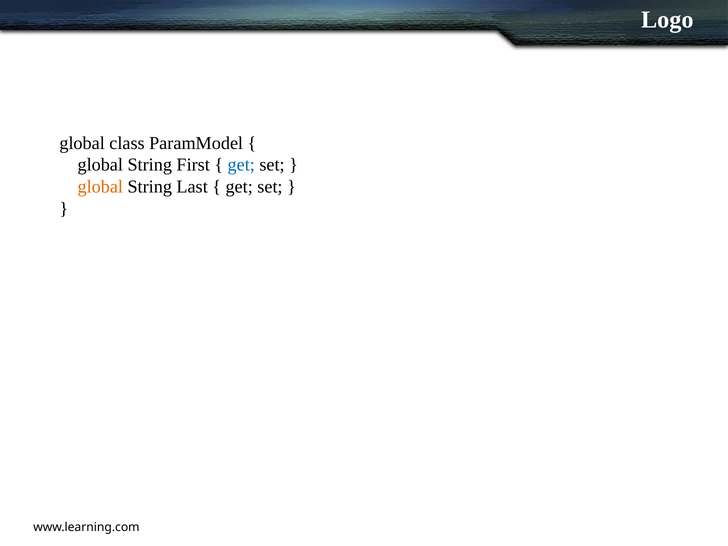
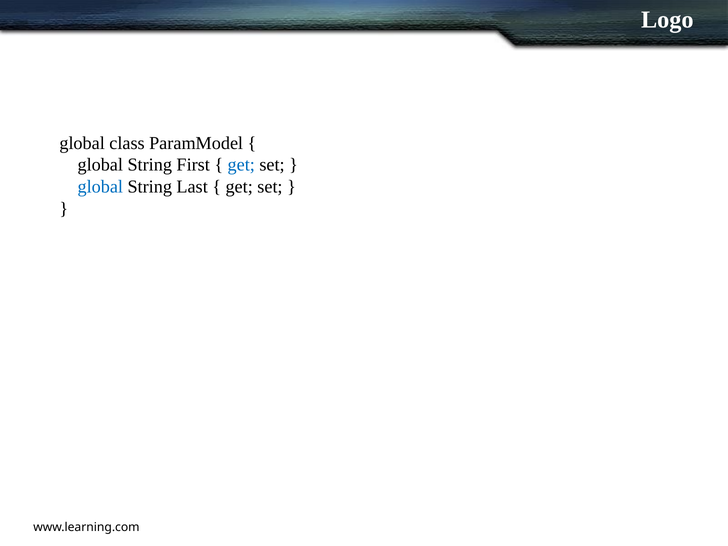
global colour: orange -> blue (100, 187)
